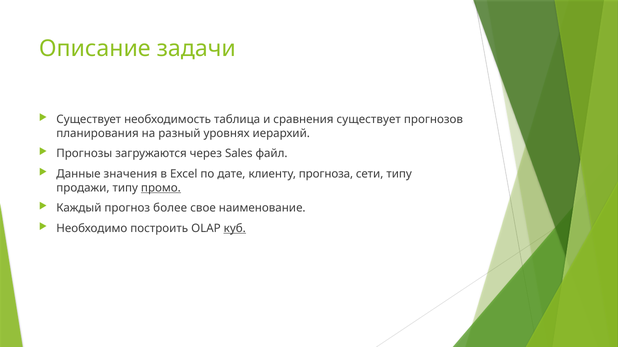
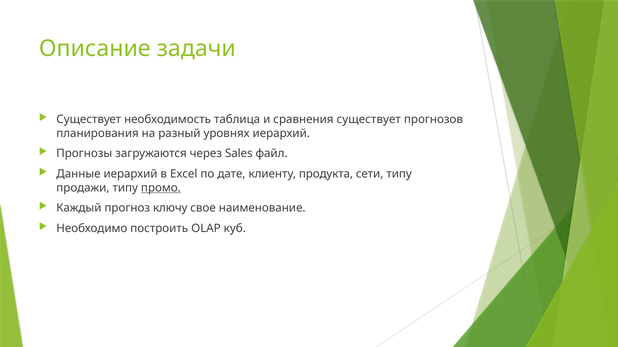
Данные значения: значения -> иерархий (131, 174)
прогноза: прогноза -> продукта (326, 174)
более: более -> ключу (170, 208)
куб underline: present -> none (235, 229)
